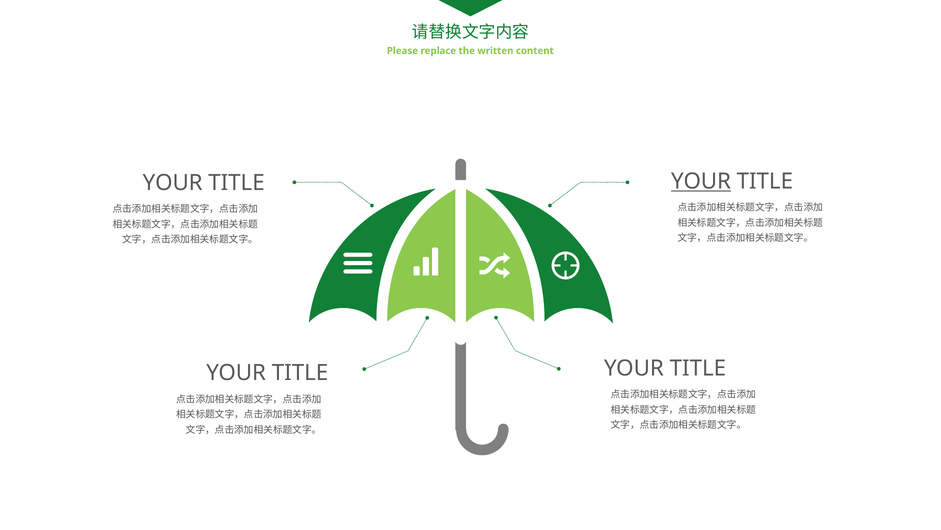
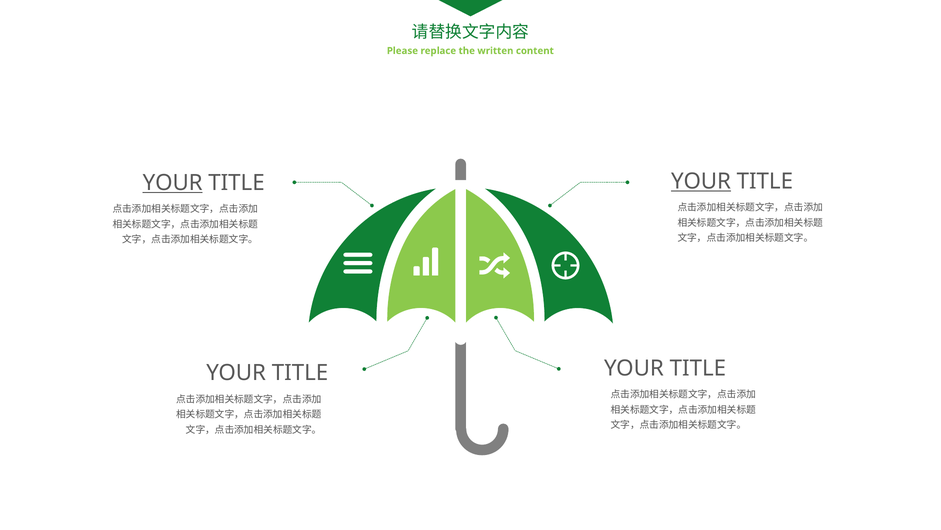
YOUR underline: none -> present (173, 183)
